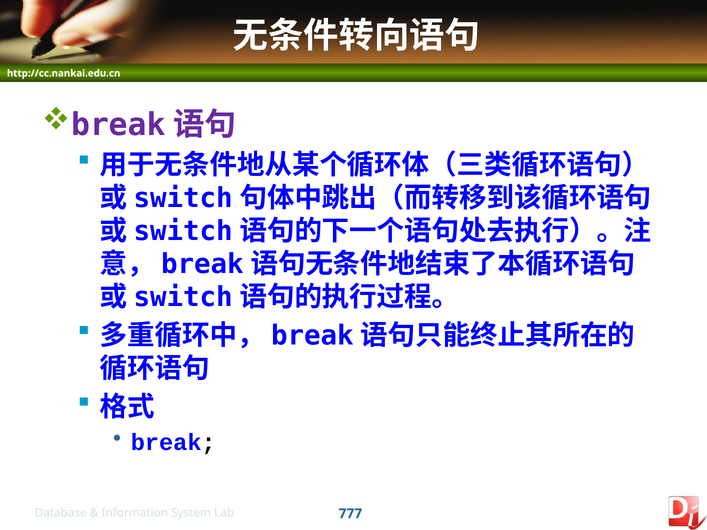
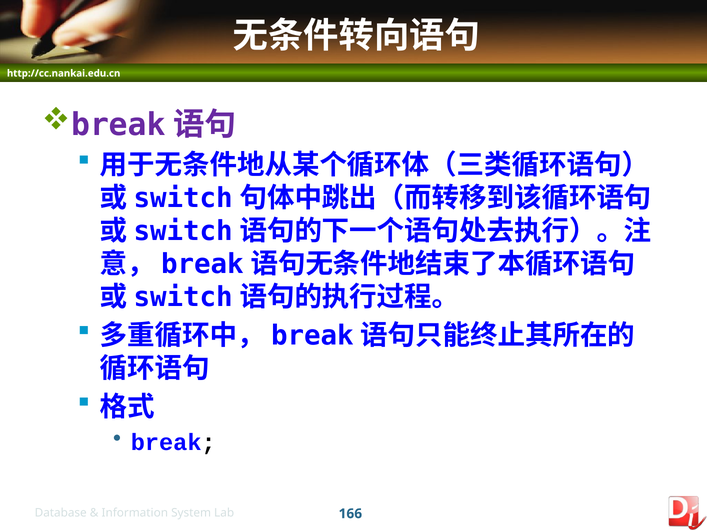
777: 777 -> 166 (350, 514)
